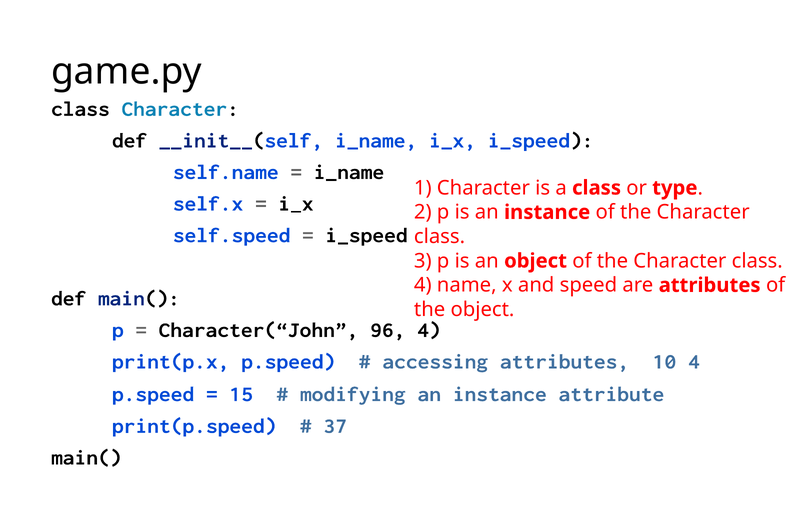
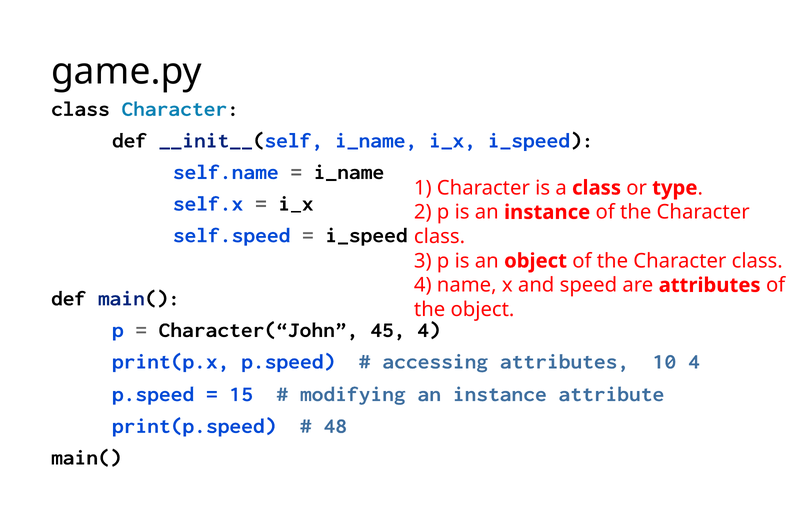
96: 96 -> 45 (388, 330)
37: 37 -> 48 (335, 426)
